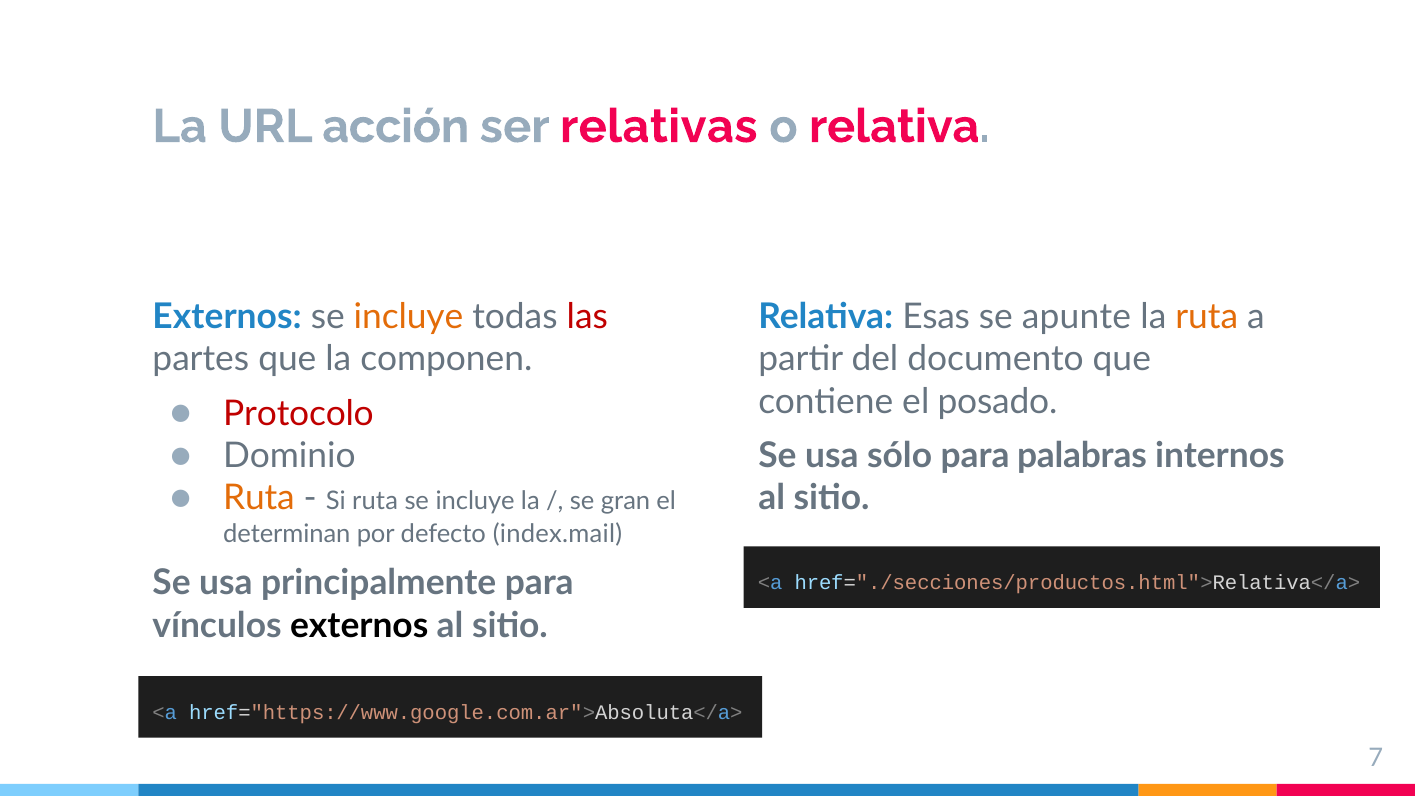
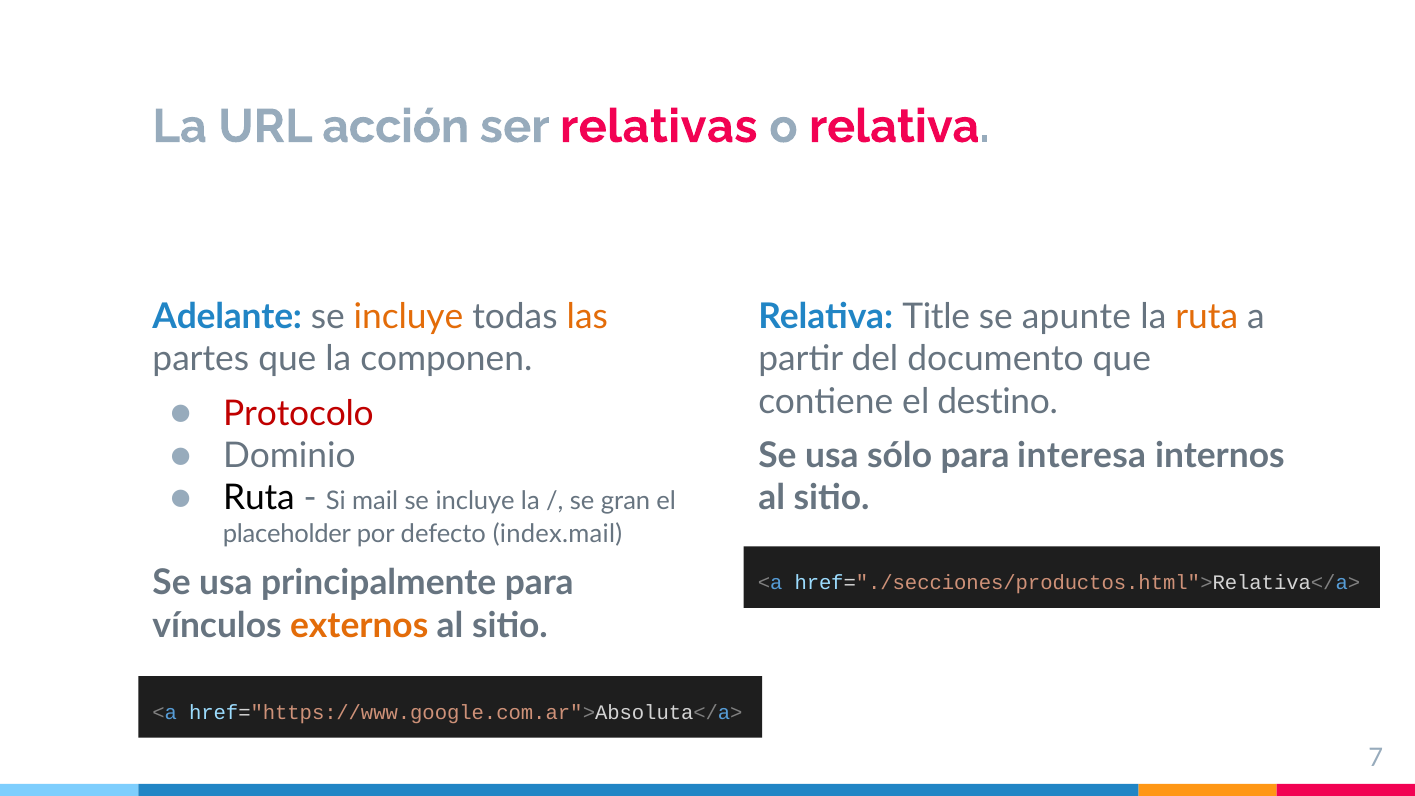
Externos: Externos -> Adelante (227, 317)
las colour: red -> orange (587, 317)
Esas: Esas -> Title (936, 317)
posado: posado -> destino (998, 402)
palabras: palabras -> interesa (1082, 456)
Ruta colour: orange -> black (259, 498)
Si ruta: ruta -> mail (375, 502)
determinan: determinan -> placeholder (287, 534)
externos colour: black -> orange (359, 626)
